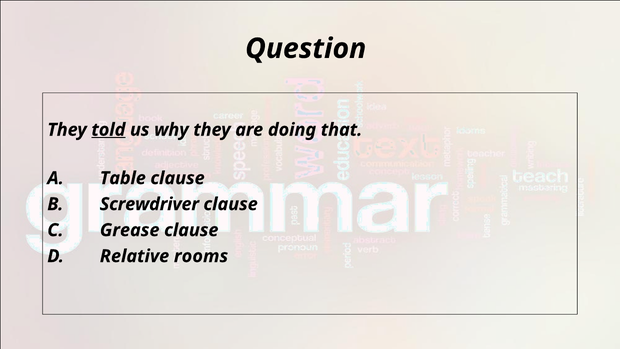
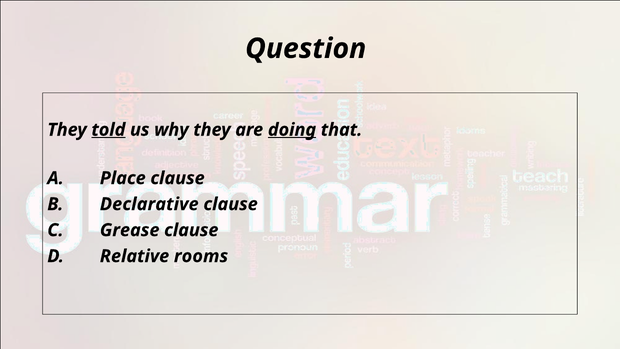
doing underline: none -> present (292, 130)
Table: Table -> Place (123, 178)
Screwdriver: Screwdriver -> Declarative (149, 204)
